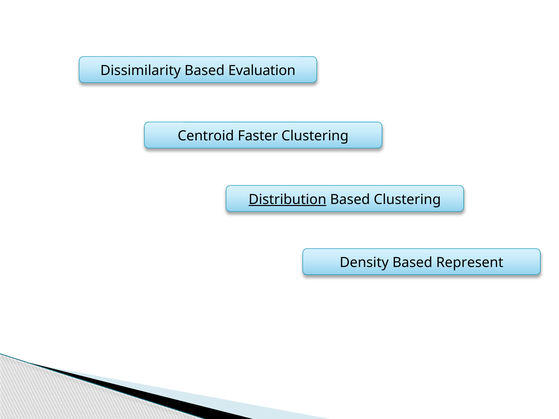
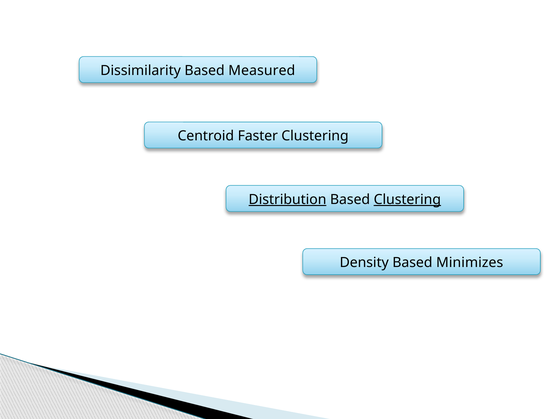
Evaluation: Evaluation -> Measured (262, 71)
Clustering underline: none -> present (407, 200)
Represent: Represent -> Minimizes (470, 263)
